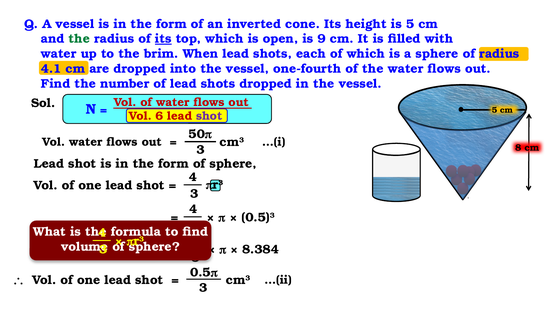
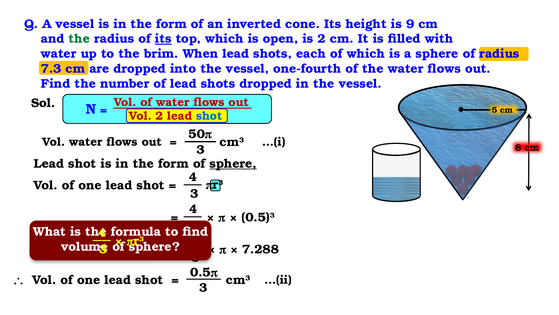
is 5: 5 -> 9 (410, 24)
is 9: 9 -> 2 (322, 39)
4.1: 4.1 -> 7.3 (51, 69)
Vol 6: 6 -> 2 (159, 116)
shot colour: purple -> blue (209, 116)
sphere underline: none -> present (233, 163)
8.384: 8.384 -> 7.288 (261, 249)
